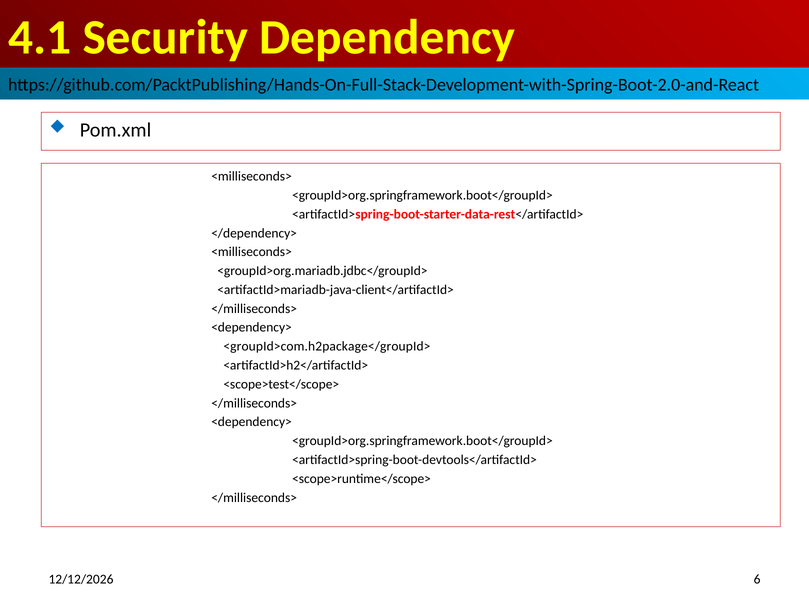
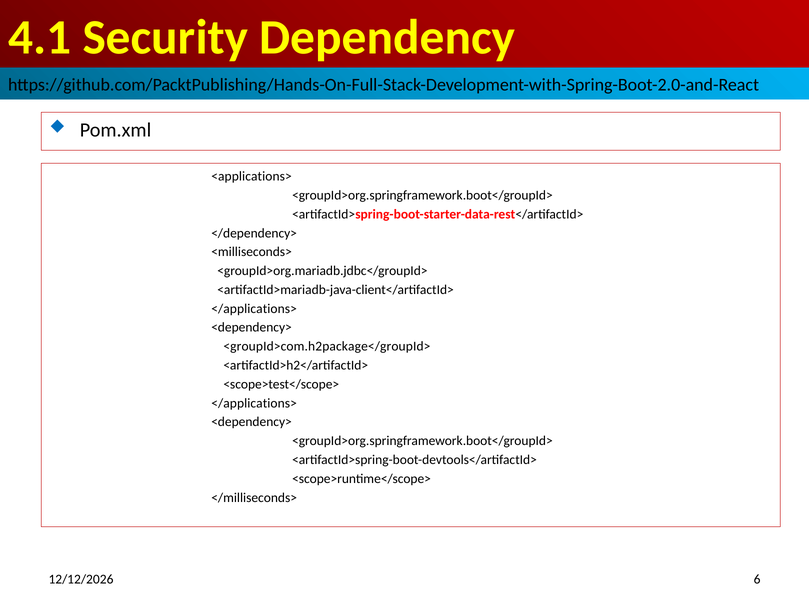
<milliseconds>: <milliseconds> -> <applications> (252, 176)
</milliseconds>: </milliseconds> -> </applications> (254, 309)
</milliseconds>: </milliseconds> -> </applications> (254, 403)
